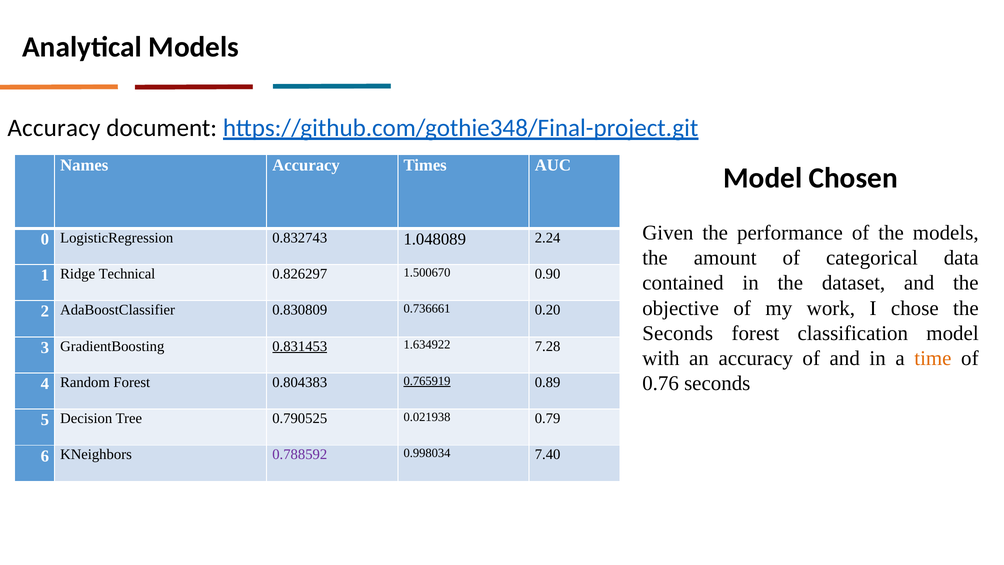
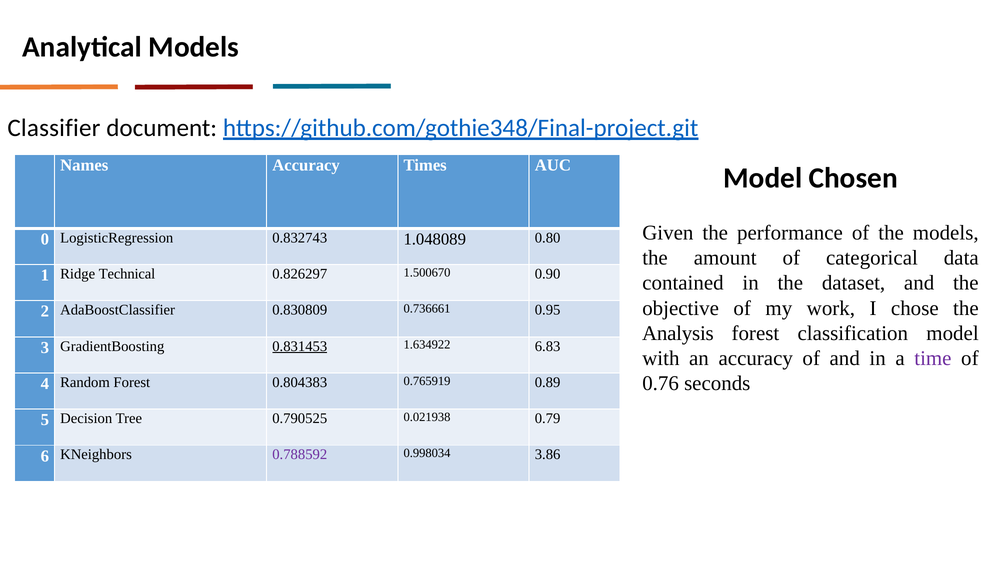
Accuracy: Accuracy -> Classifier (54, 128)
2.24: 2.24 -> 0.80 (548, 238)
0.20: 0.20 -> 0.95 (548, 310)
Seconds: Seconds -> Analysis (678, 333)
7.28: 7.28 -> 6.83 (548, 346)
time colour: orange -> purple (933, 358)
0.765919 underline: present -> none (427, 381)
7.40: 7.40 -> 3.86 (548, 454)
